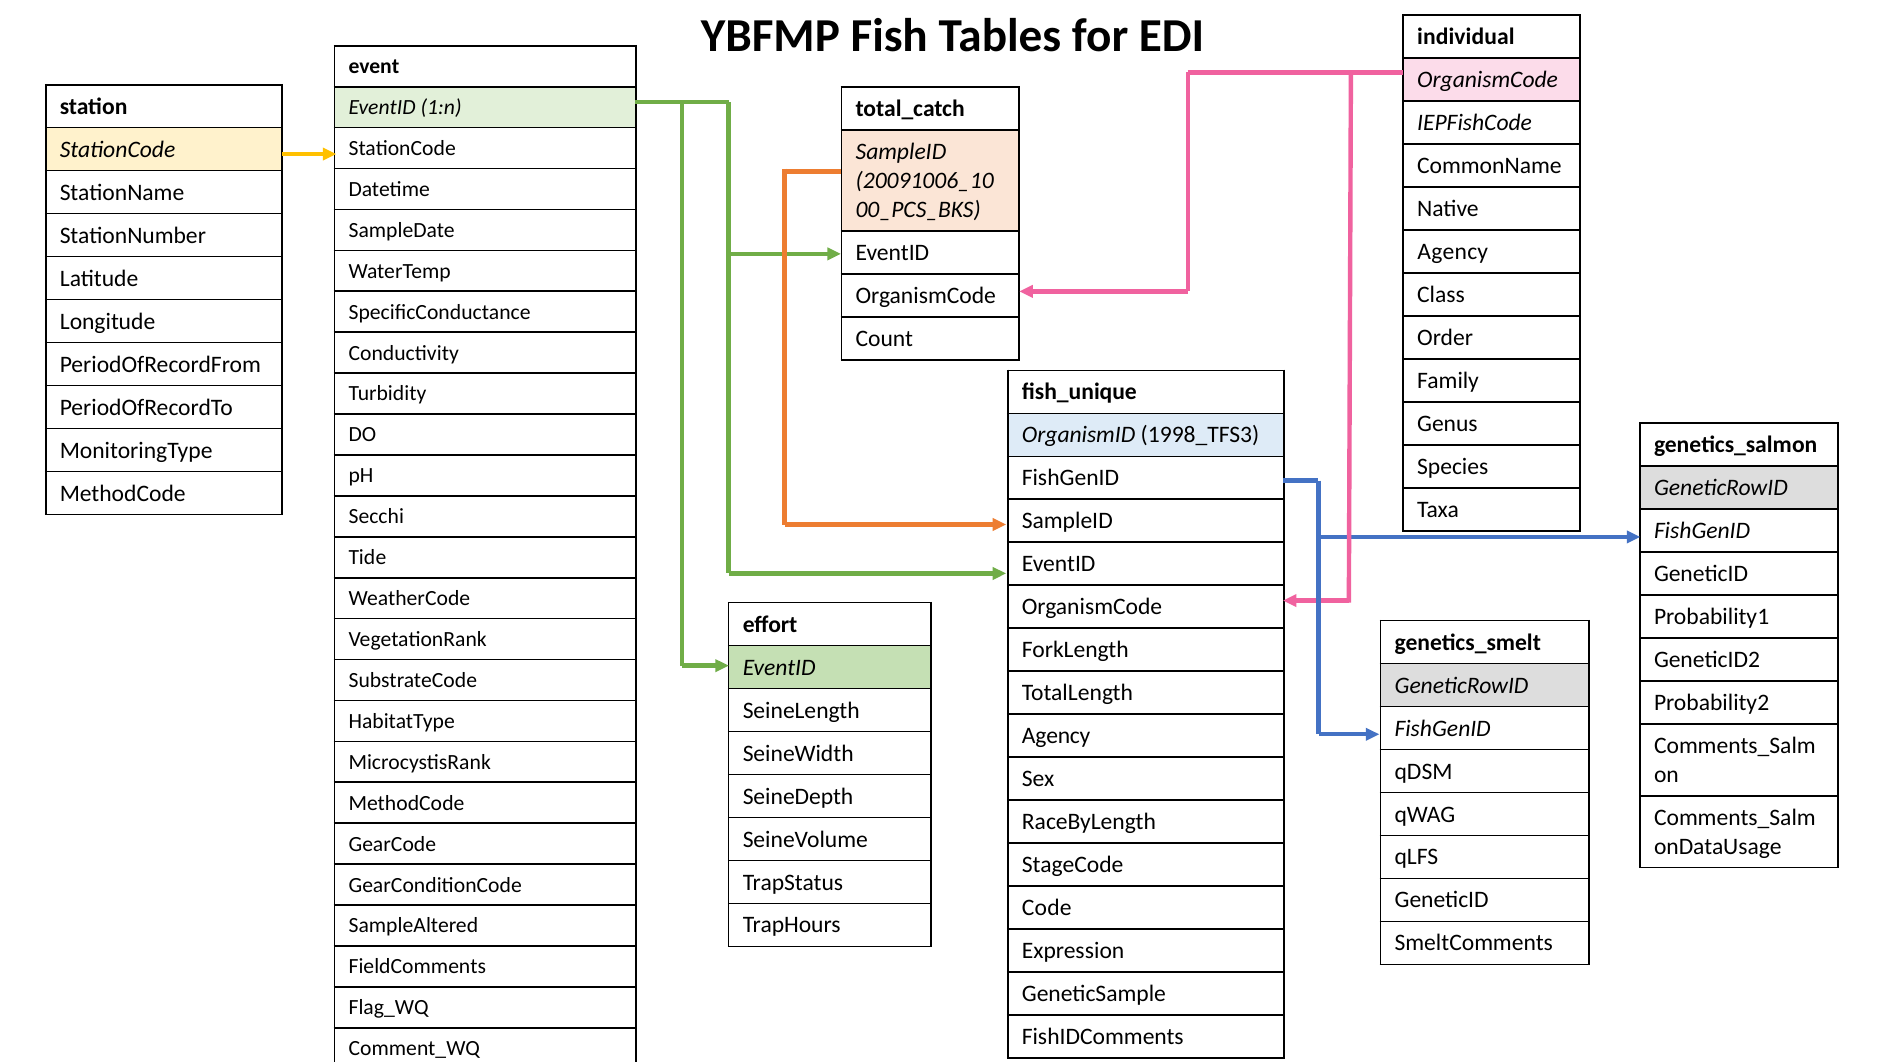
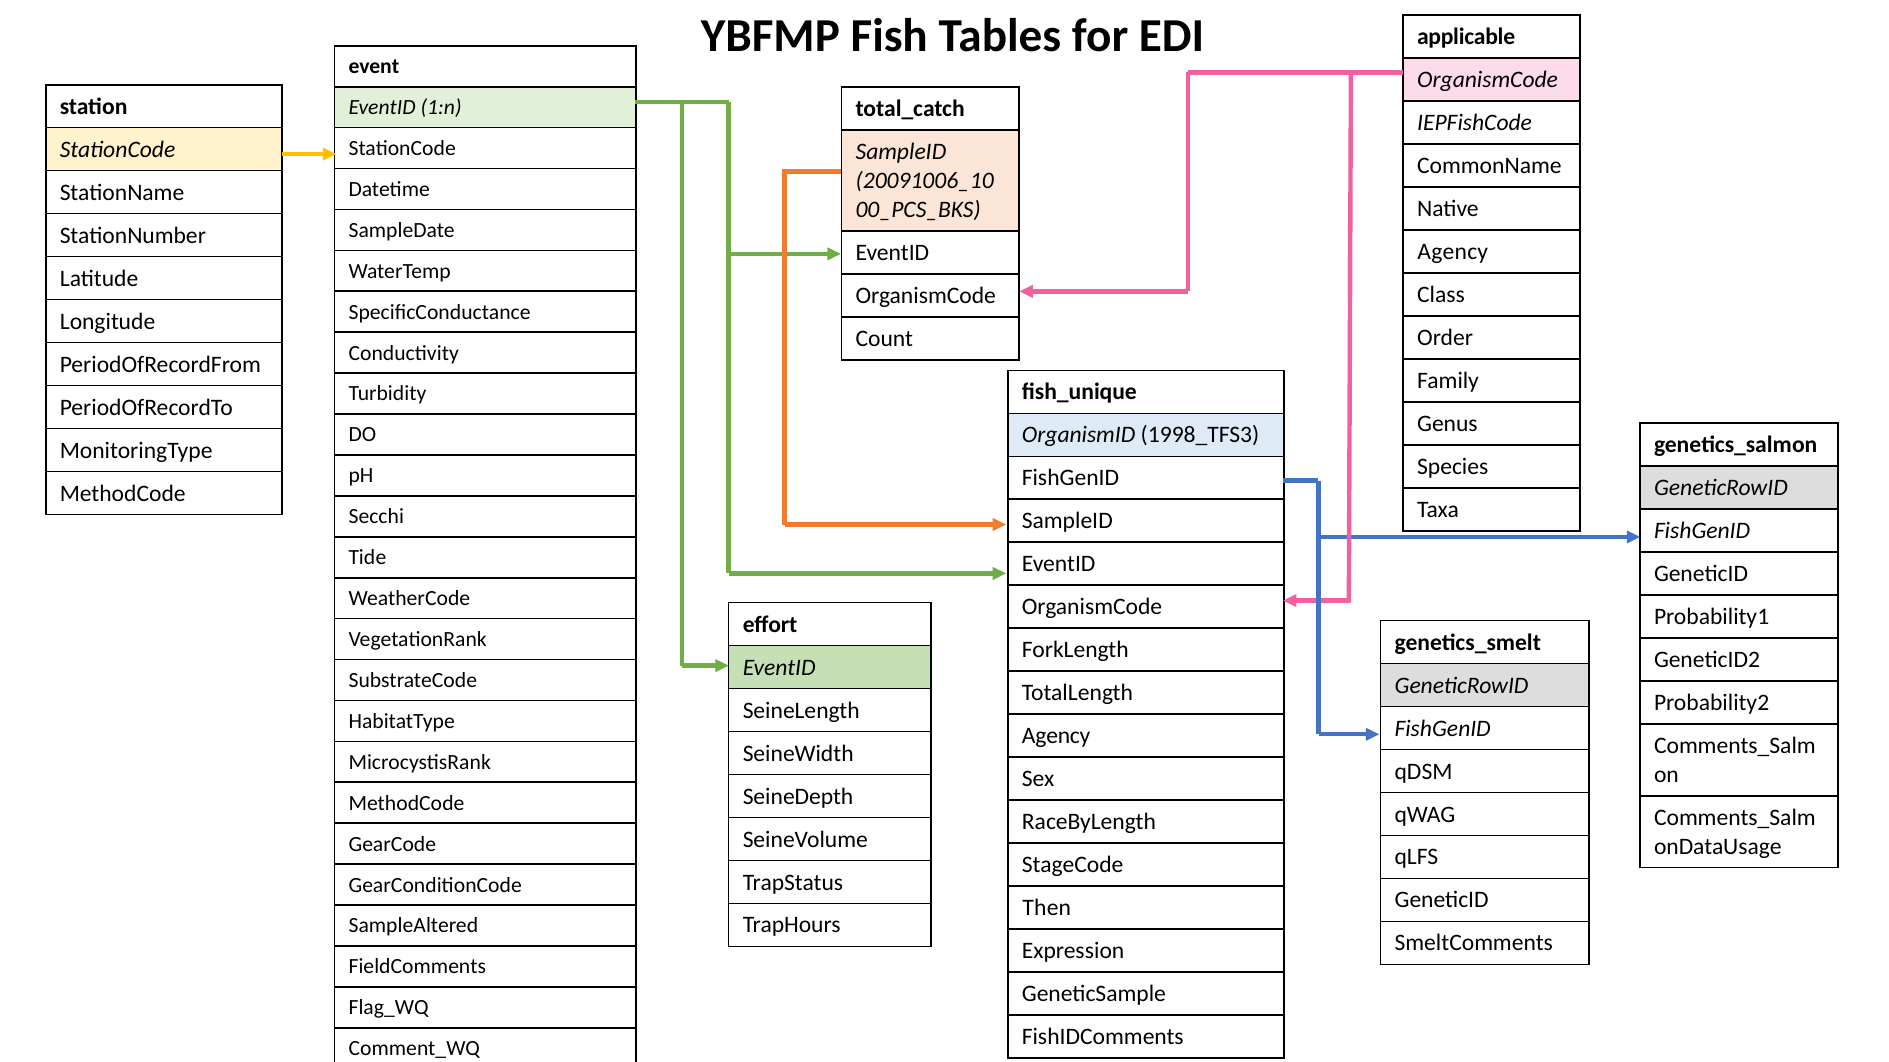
individual: individual -> applicable (1466, 37)
Code: Code -> Then (1047, 908)
